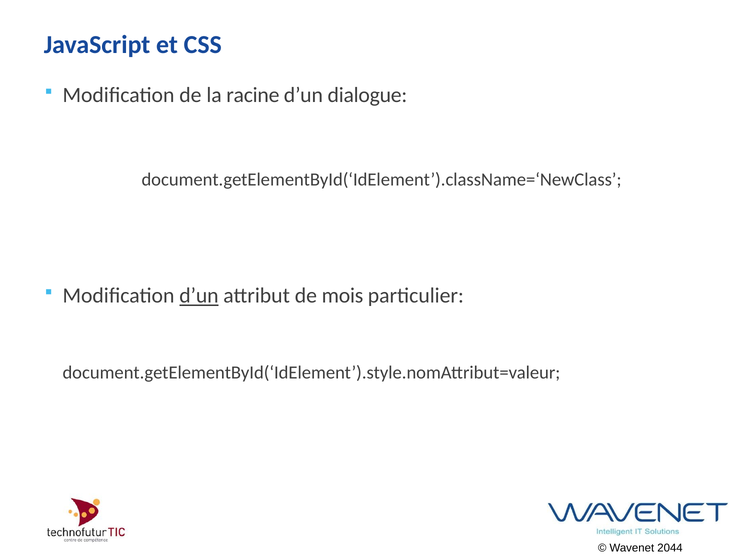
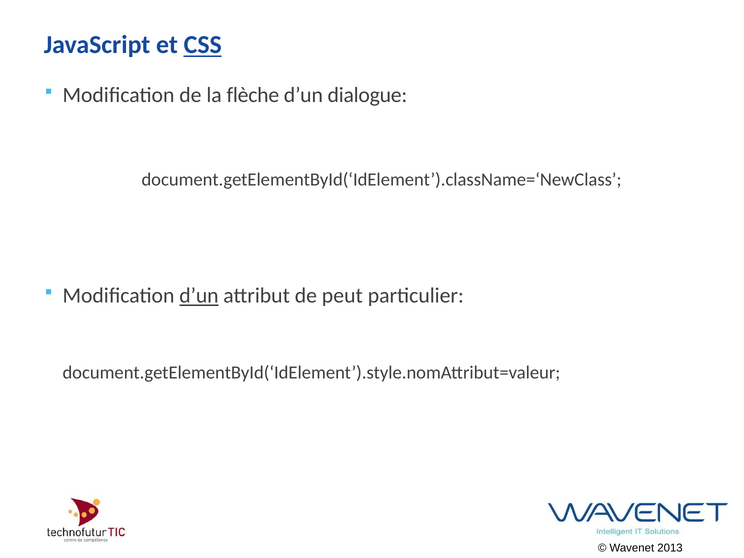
CSS underline: none -> present (203, 45)
racine: racine -> flèche (253, 95)
mois: mois -> peut (342, 296)
2044: 2044 -> 2013 (670, 548)
